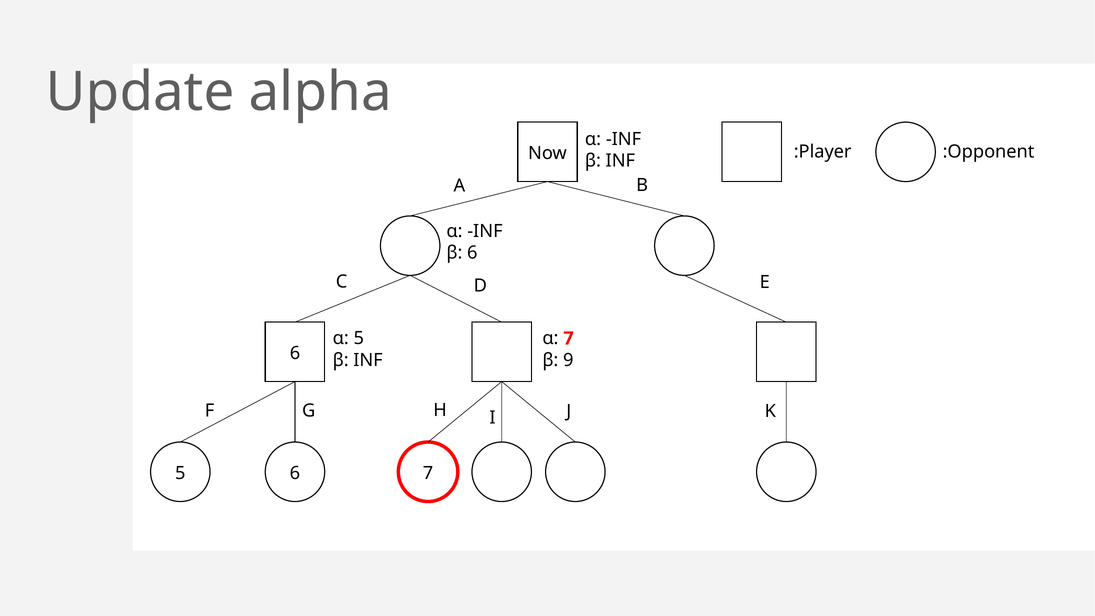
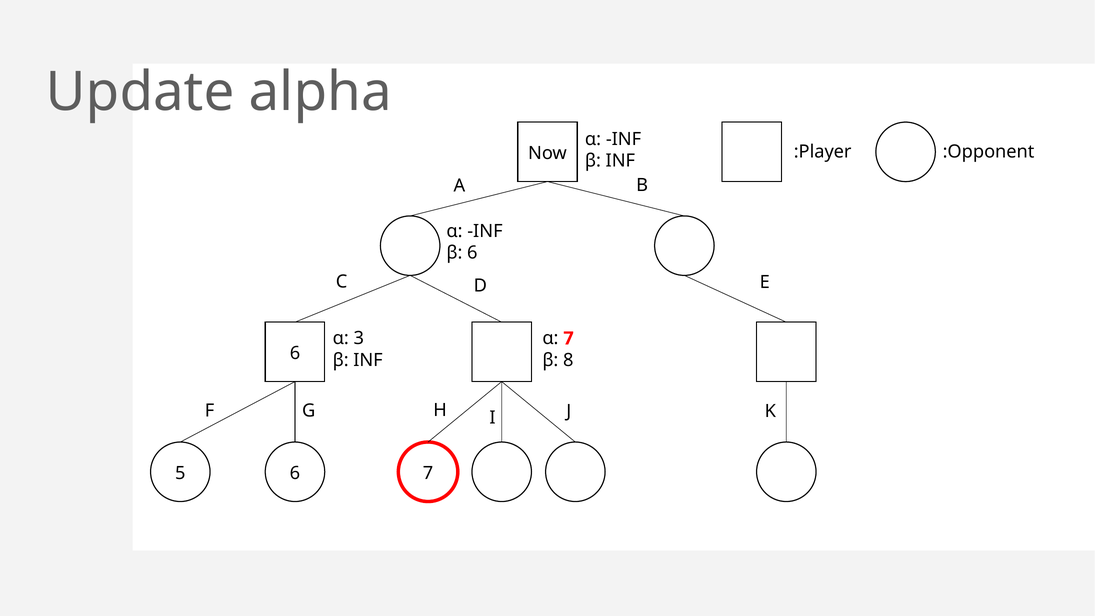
α 5: 5 -> 3 (359, 338)
9: 9 -> 8 (568, 360)
